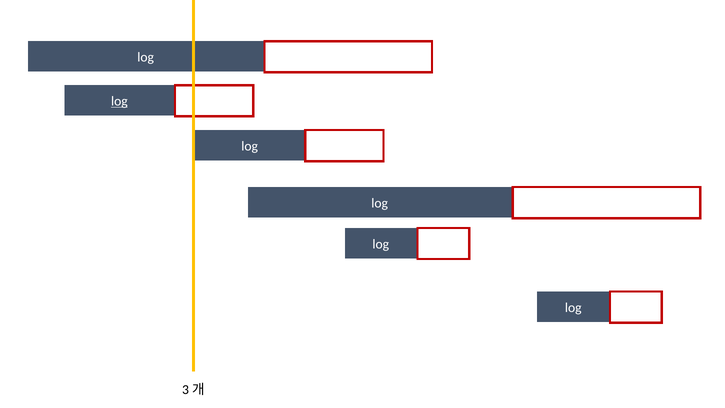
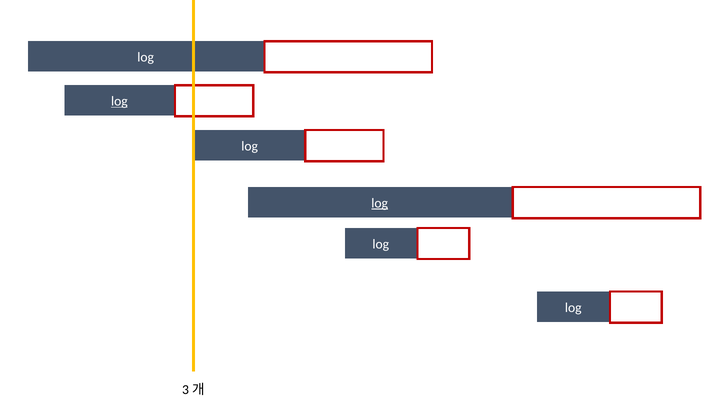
log underline: none -> present (380, 203)
